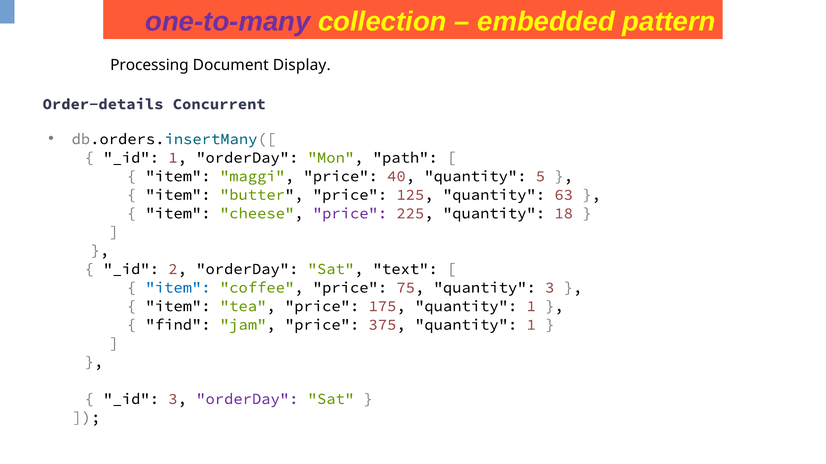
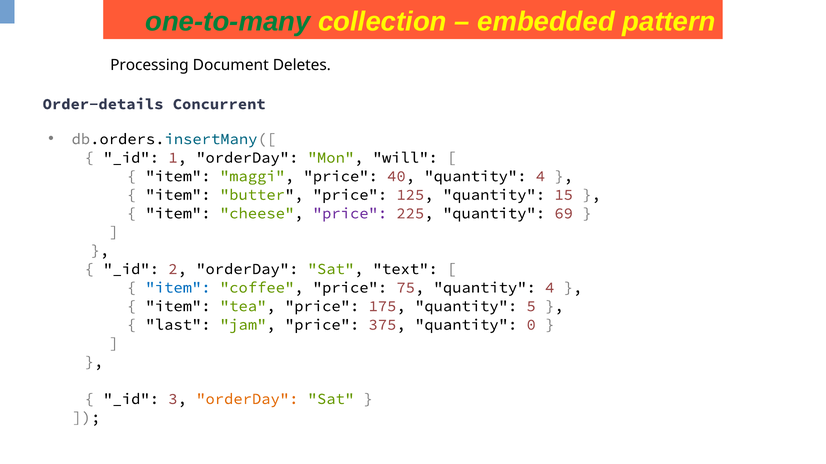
one-to-many colour: purple -> green (228, 21)
Display: Display -> Deletes (302, 65)
path: path -> will (405, 158)
40 quantity 5: 5 -> 4 (540, 176)
63: 63 -> 15 (564, 195)
18: 18 -> 69 (564, 214)
75 quantity 3: 3 -> 4 (550, 288)
175 quantity 1: 1 -> 5 (531, 306)
find: find -> last (178, 325)
375 quantity 1: 1 -> 0 (531, 325)
orderDay colour: purple -> orange (247, 399)
